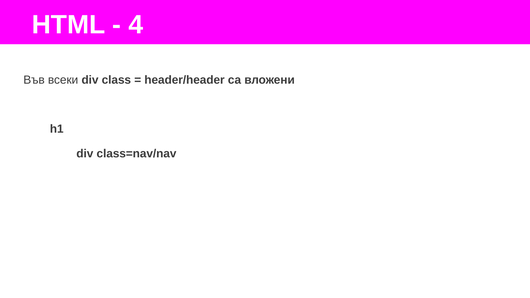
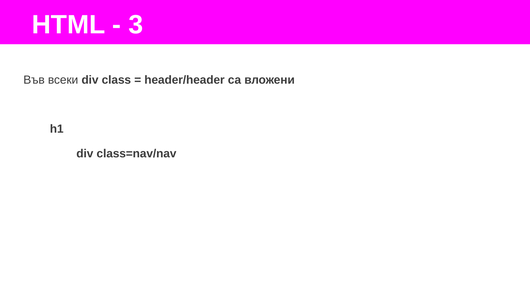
4: 4 -> 3 (136, 25)
